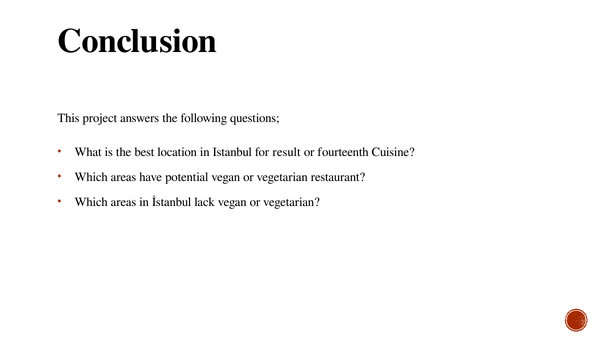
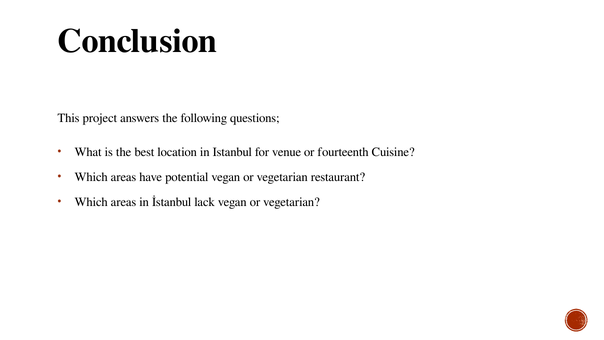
result: result -> venue (287, 152)
